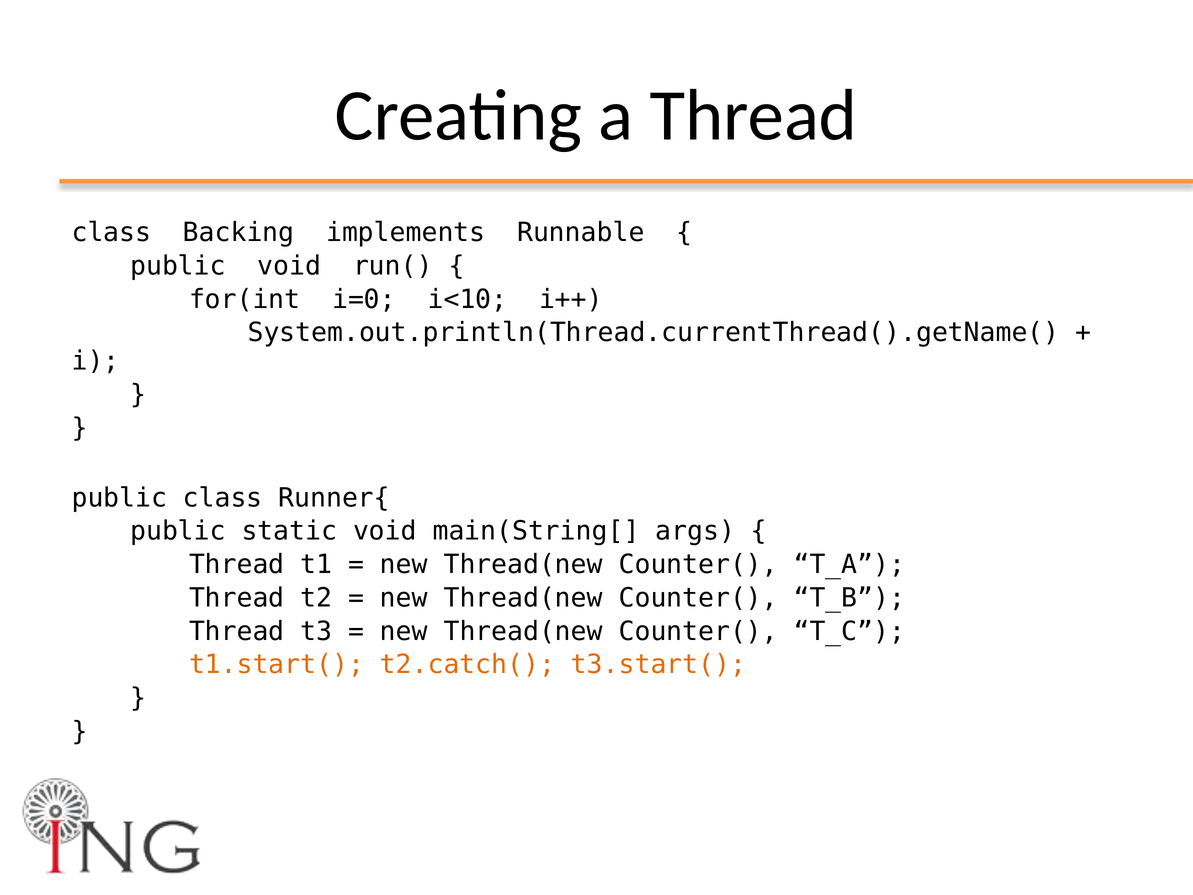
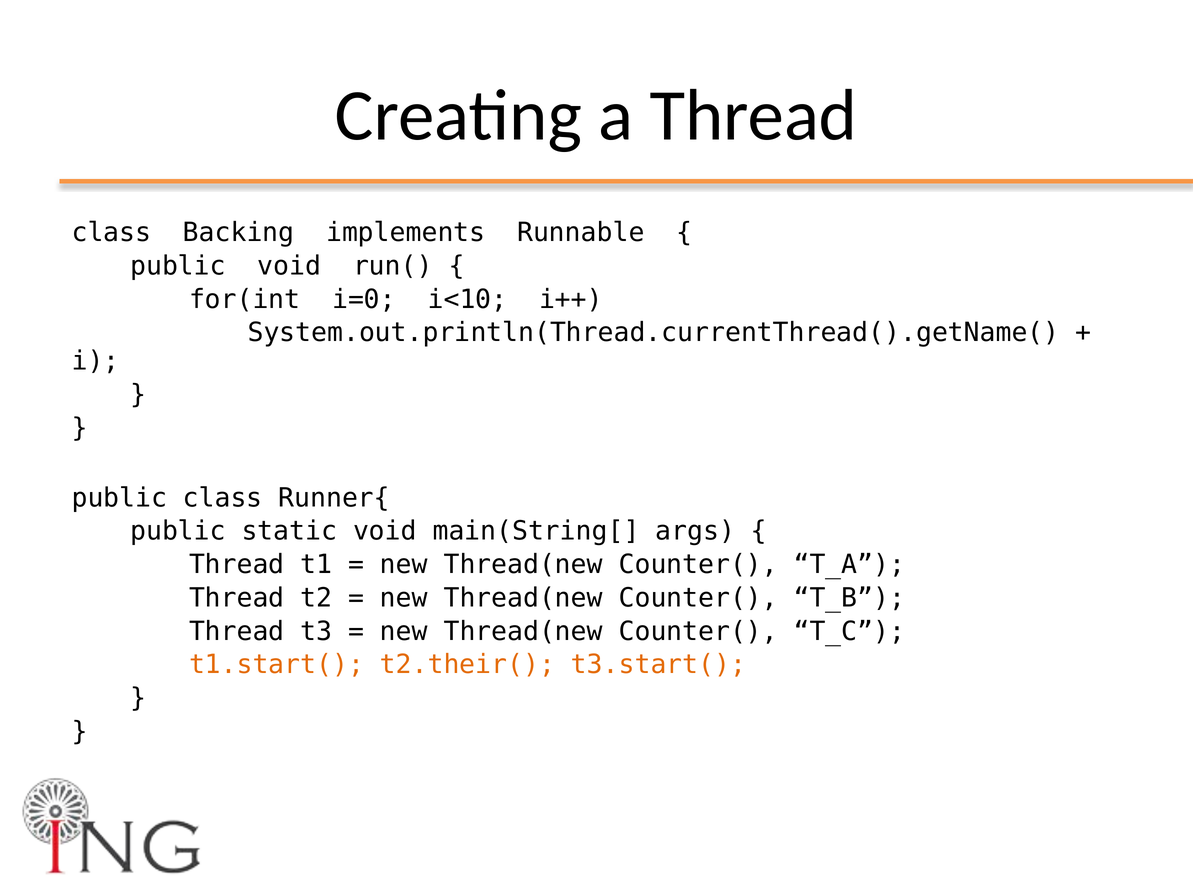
t2.catch(: t2.catch( -> t2.their( (467, 664)
